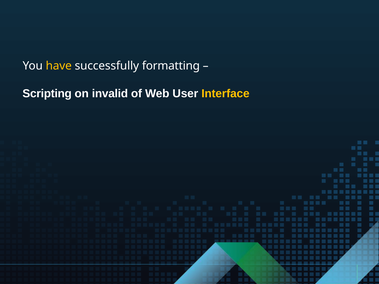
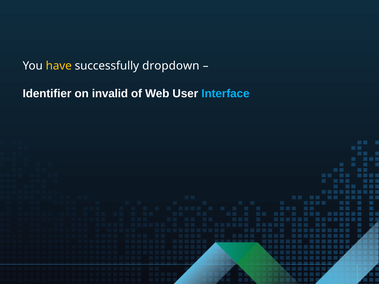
formatting: formatting -> dropdown (171, 66)
Scripting: Scripting -> Identifier (47, 94)
Interface colour: yellow -> light blue (225, 94)
